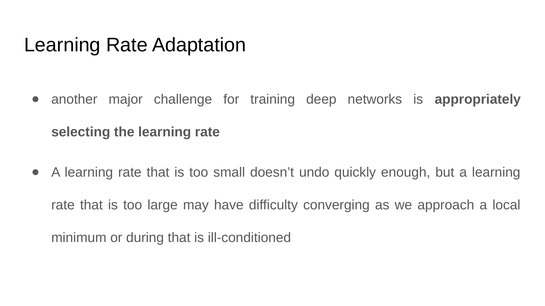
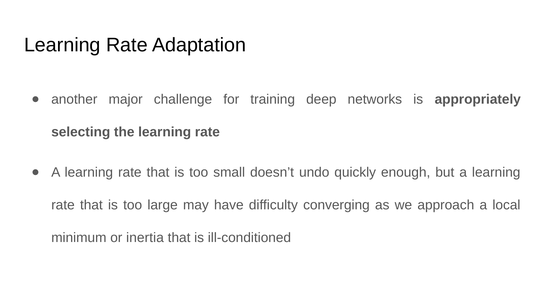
during: during -> inertia (145, 238)
